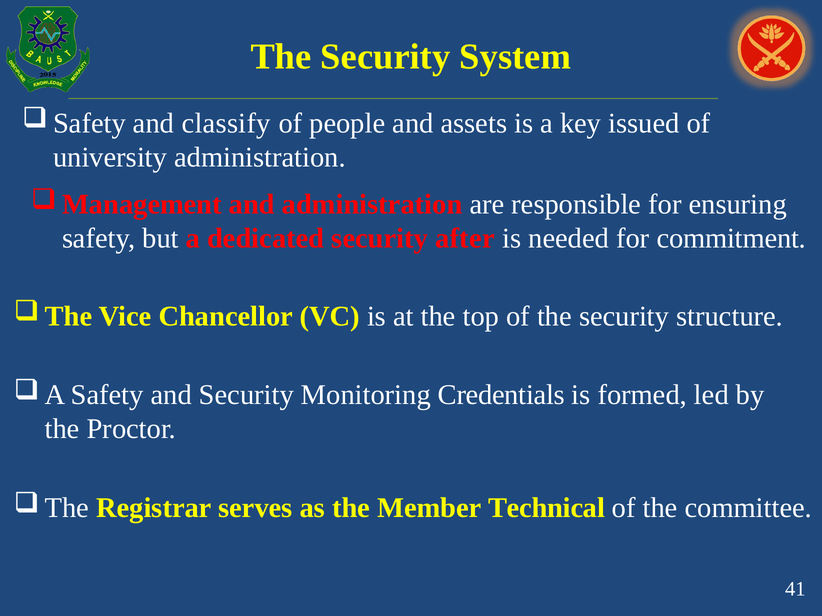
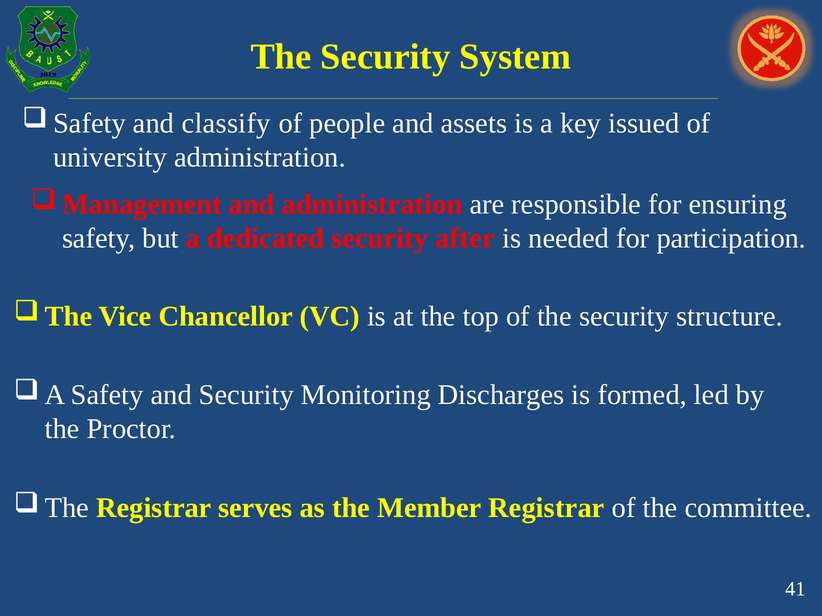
commitment: commitment -> participation (731, 239)
Credentials: Credentials -> Discharges (501, 395)
Member Technical: Technical -> Registrar (546, 508)
